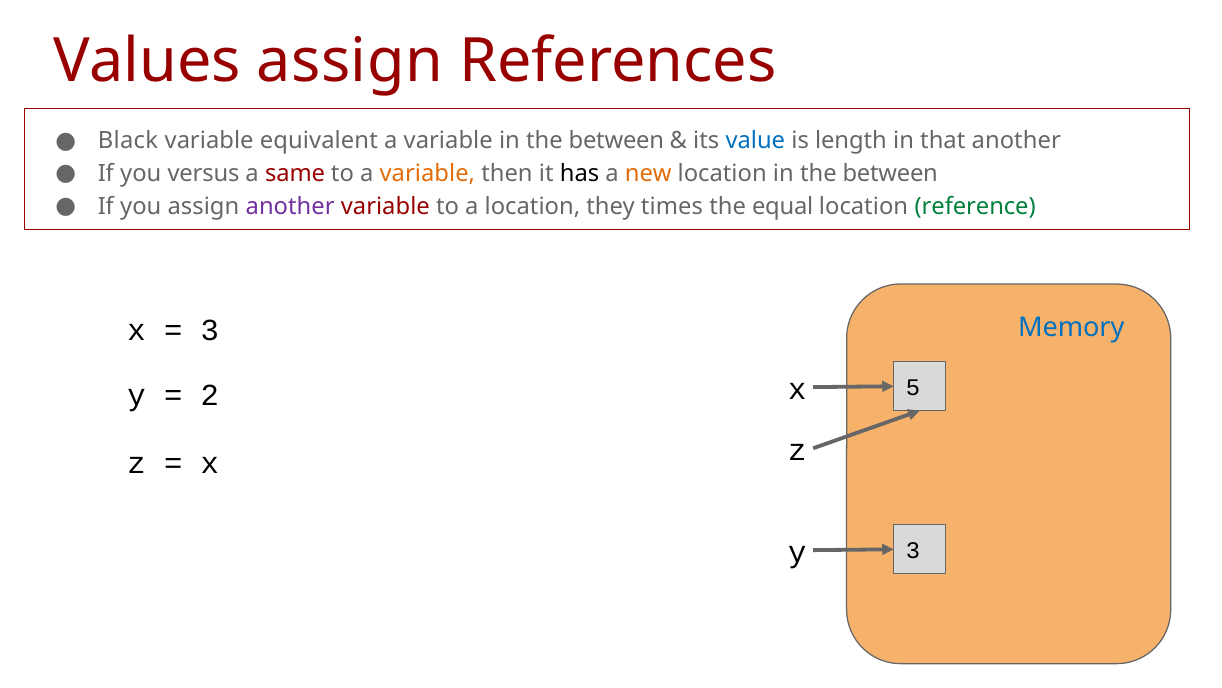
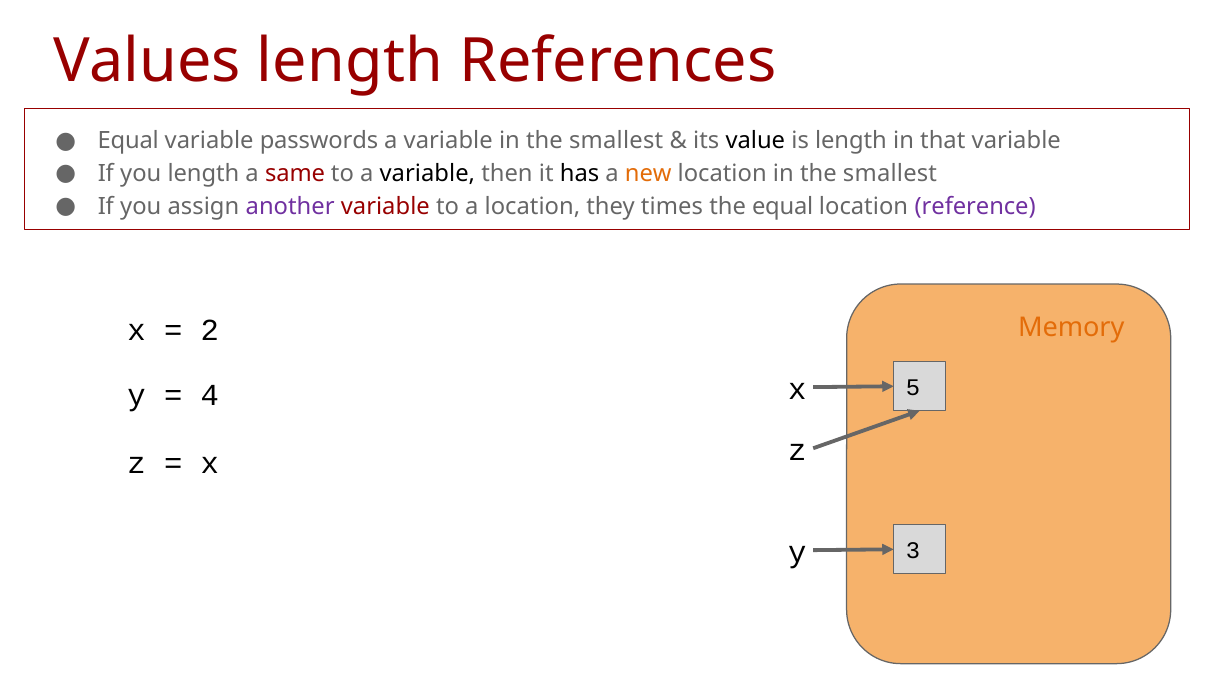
Values assign: assign -> length (350, 62)
Black: Black -> Equal (128, 140)
equivalent: equivalent -> passwords (319, 140)
between: between -> smallest (616, 140)
value colour: blue -> black (755, 140)
that another: another -> variable (1016, 140)
you versus: versus -> length (203, 173)
variable colour: orange -> black (427, 173)
location in the between: between -> smallest (890, 173)
reference colour: green -> purple (975, 206)
3: 3 -> 2 (210, 330)
Memory colour: blue -> orange (1071, 327)
2: 2 -> 4 (210, 395)
